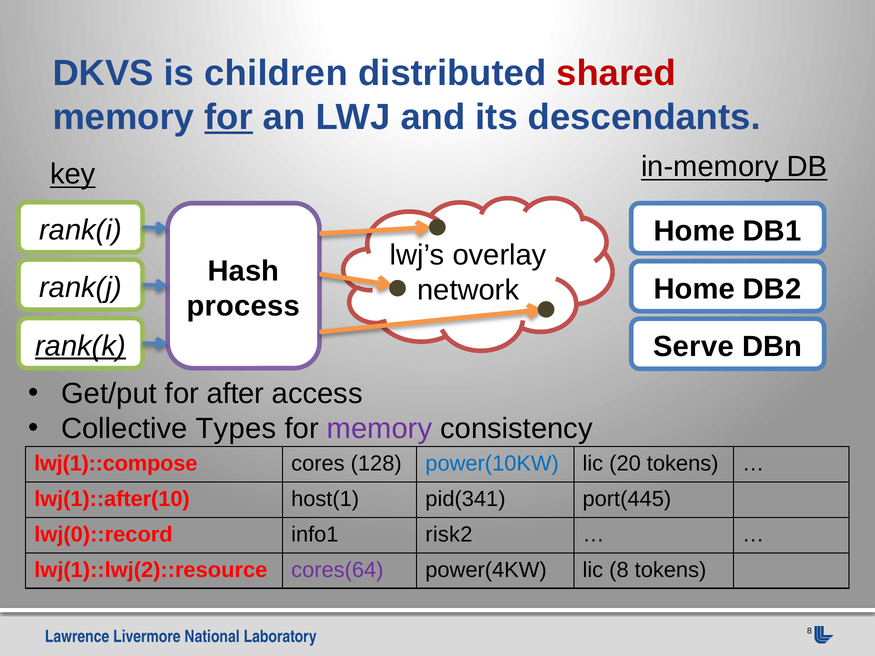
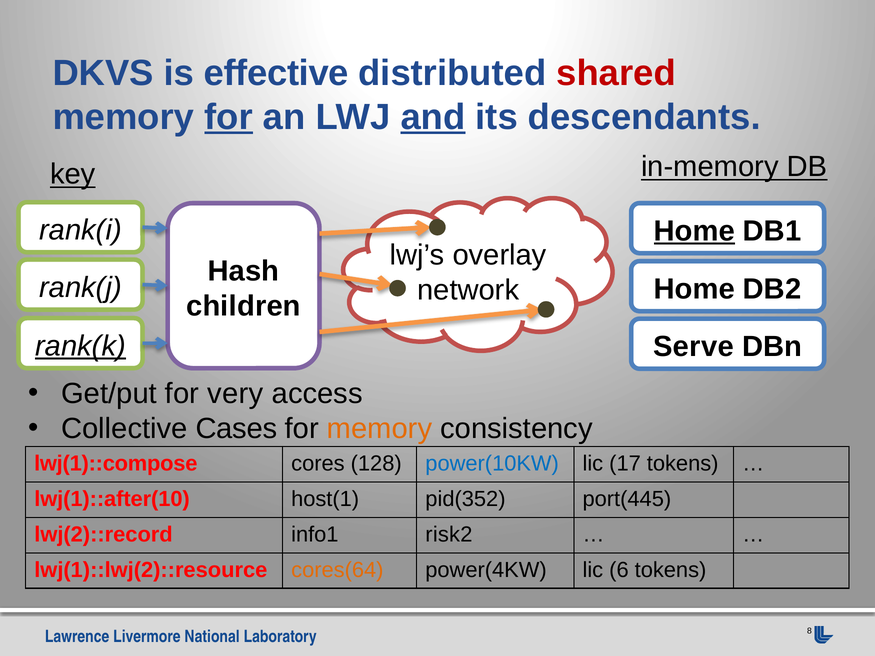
children: children -> effective (276, 73)
and underline: none -> present (433, 117)
Home underline: none -> present (694, 231)
process: process -> children (243, 306)
after: after -> very (235, 394)
Types: Types -> Cases (236, 429)
memory colour: purple -> orange (380, 429)
20: 20 -> 17 (625, 464)
pid(341: pid(341 -> pid(352 (465, 499)
lwj(0)::record: lwj(0)::record -> lwj(2)::record (104, 535)
cores(64 colour: purple -> orange (337, 570)
lic 8: 8 -> 6 (619, 570)
